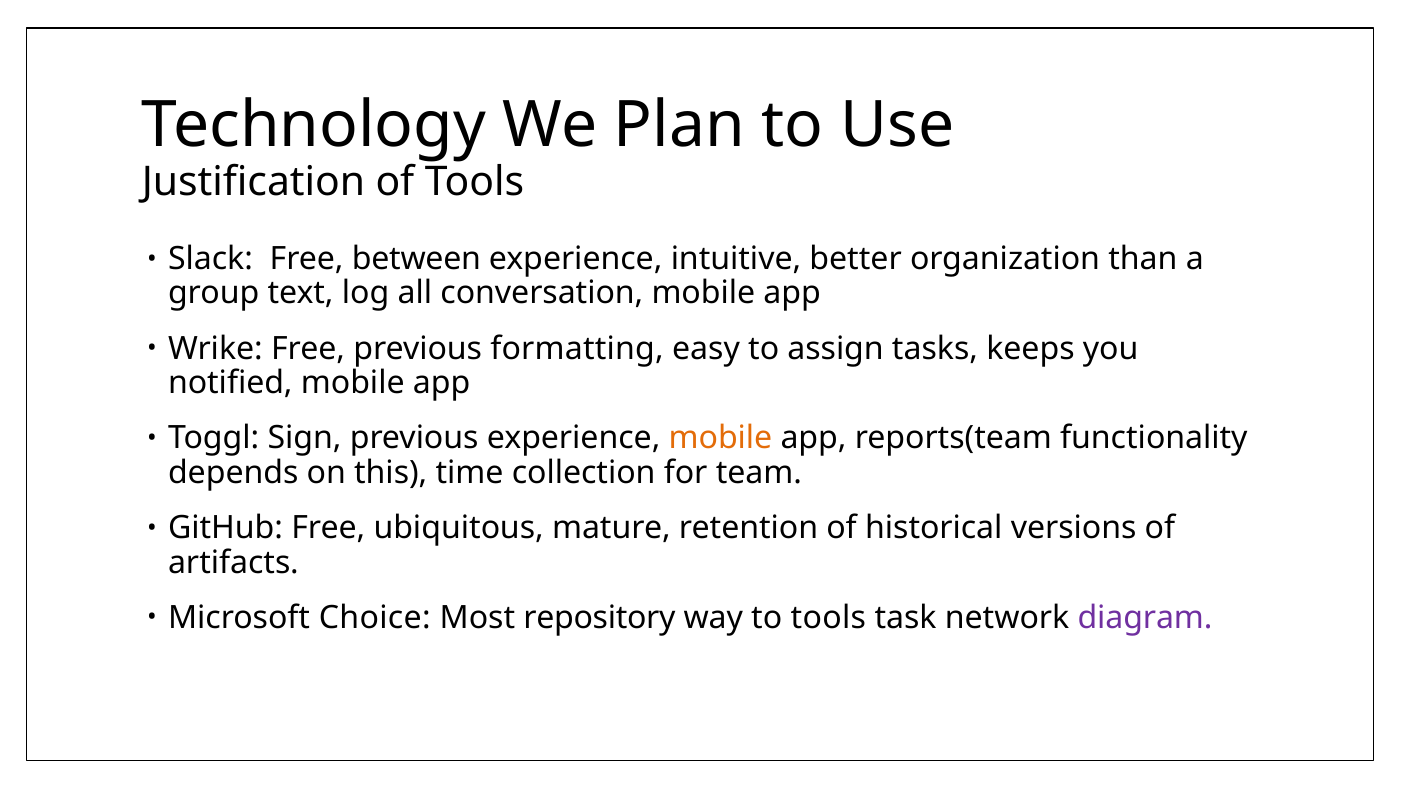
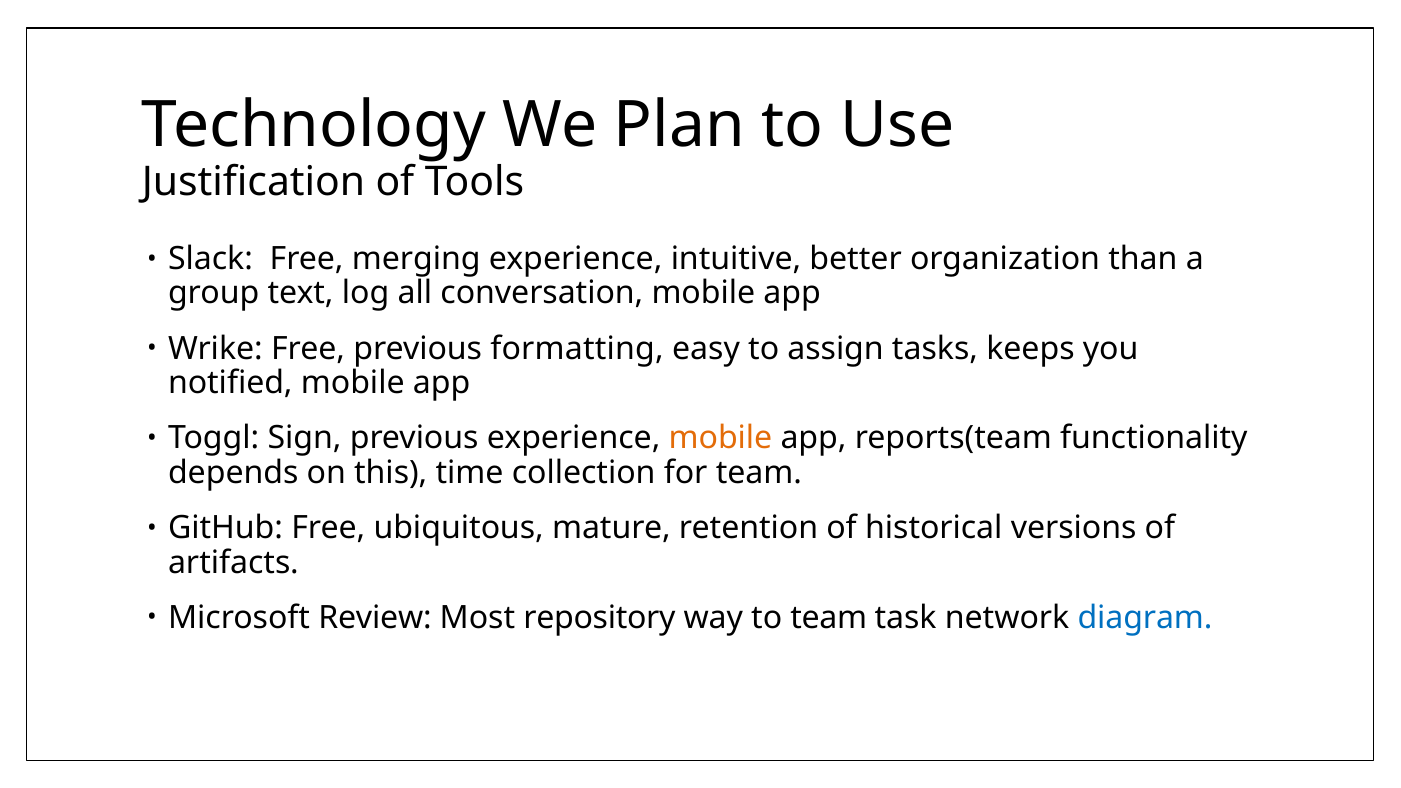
between: between -> merging (416, 259)
Choice: Choice -> Review (375, 618)
to tools: tools -> team (829, 618)
diagram colour: purple -> blue (1145, 618)
